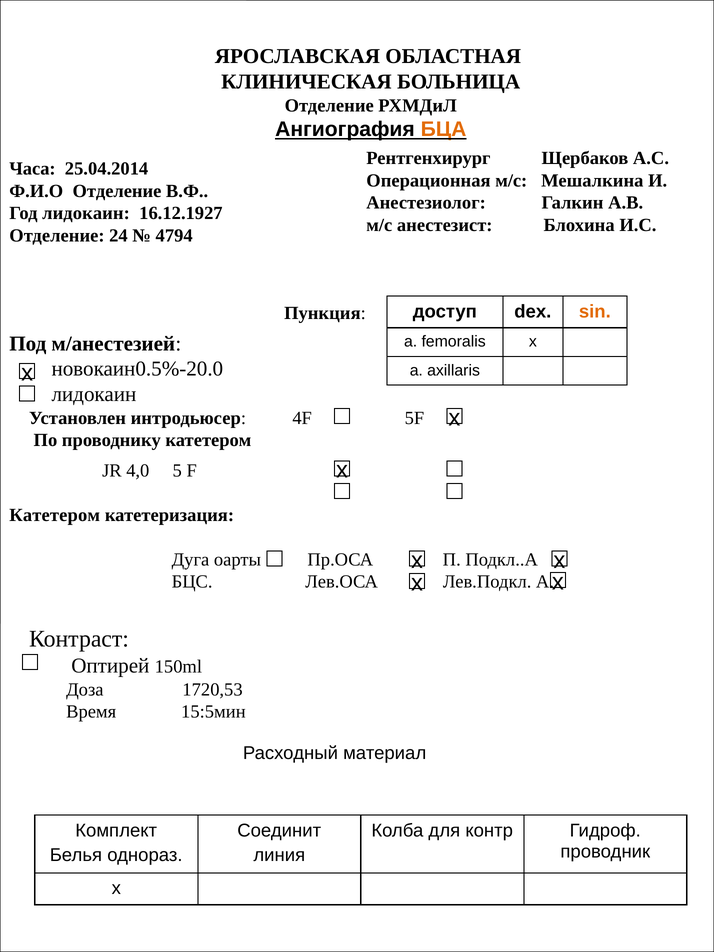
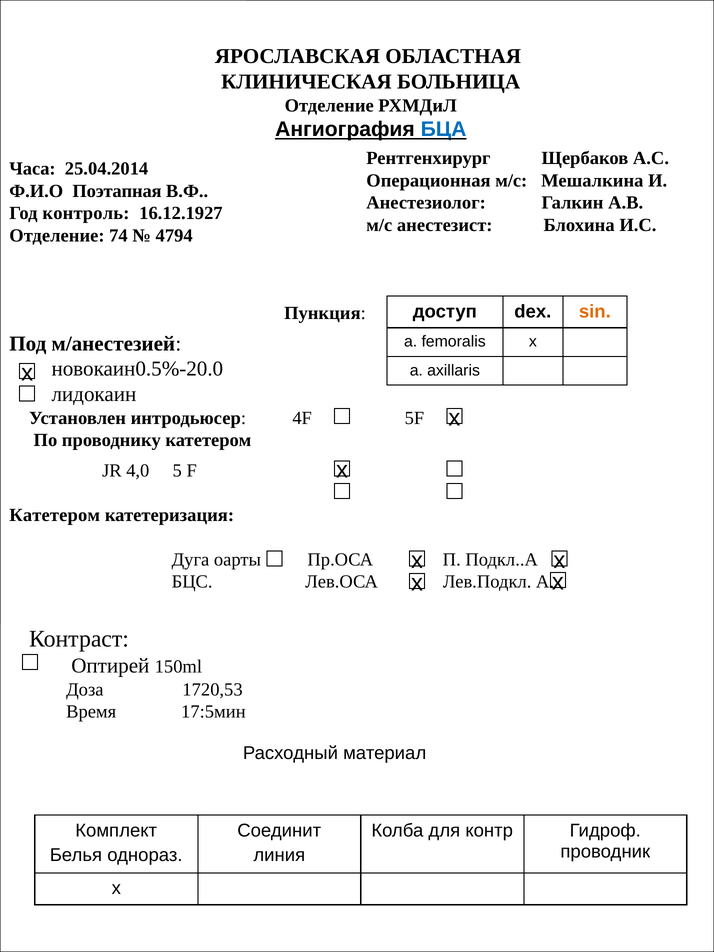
БЦА colour: orange -> blue (444, 129)
Ф.И.О Отделение: Отделение -> Поэтапная (117, 191)
Год лидокаин: лидокаин -> контроль (86, 213)
24: 24 -> 74 (118, 235)
15:5мин: 15:5мин -> 17:5мин (213, 712)
